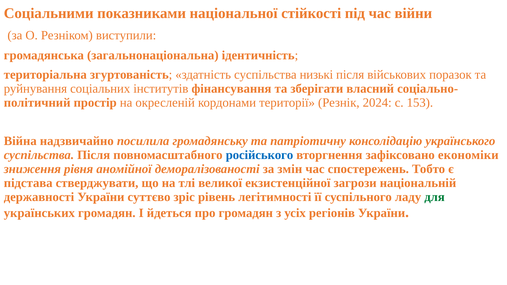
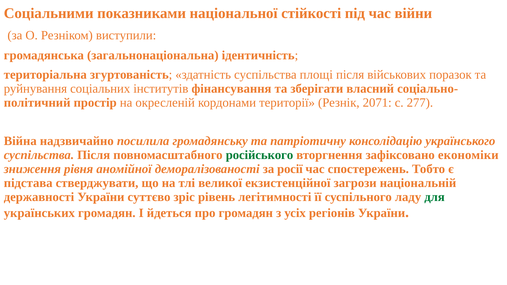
низькі: низькі -> площі (316, 75)
2024: 2024 -> 2071 (377, 103)
153: 153 -> 277 (420, 103)
російського colour: blue -> green (259, 155)
змін: змін -> росії (290, 169)
